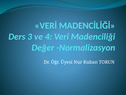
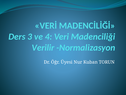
Değer: Değer -> Verilir (43, 47)
